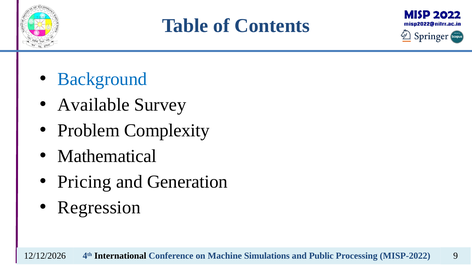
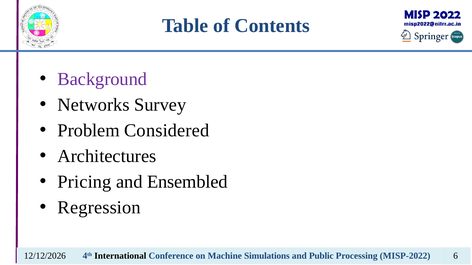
Background colour: blue -> purple (102, 79)
Available: Available -> Networks (94, 105)
Complexity: Complexity -> Considered (167, 131)
Mathematical: Mathematical -> Architectures (107, 157)
Generation: Generation -> Ensembled (187, 182)
9: 9 -> 6 (456, 256)
